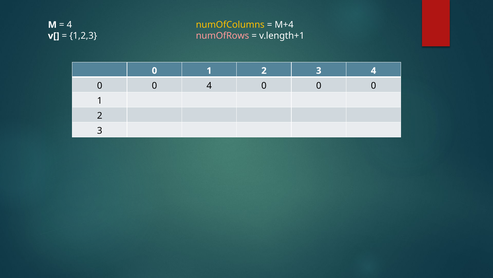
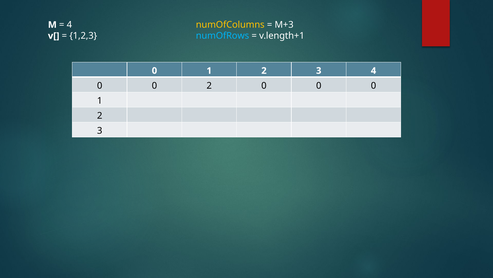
M+4: M+4 -> M+3 (284, 25)
numOfRows colour: pink -> light blue (222, 36)
0 4: 4 -> 2 (209, 86)
